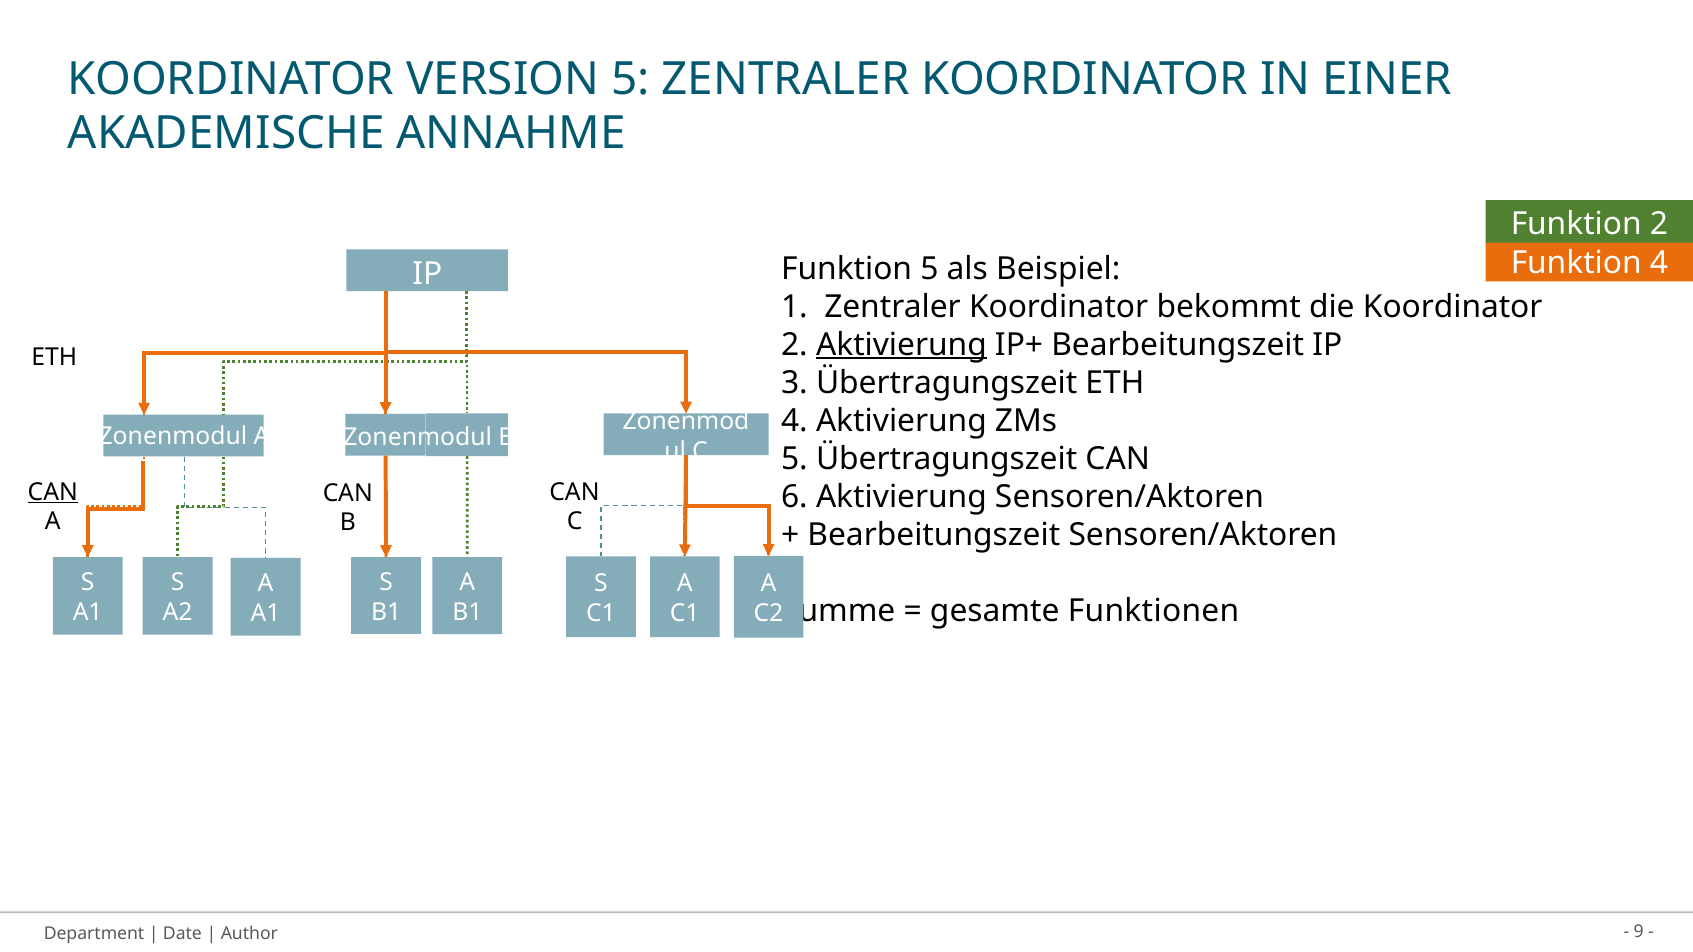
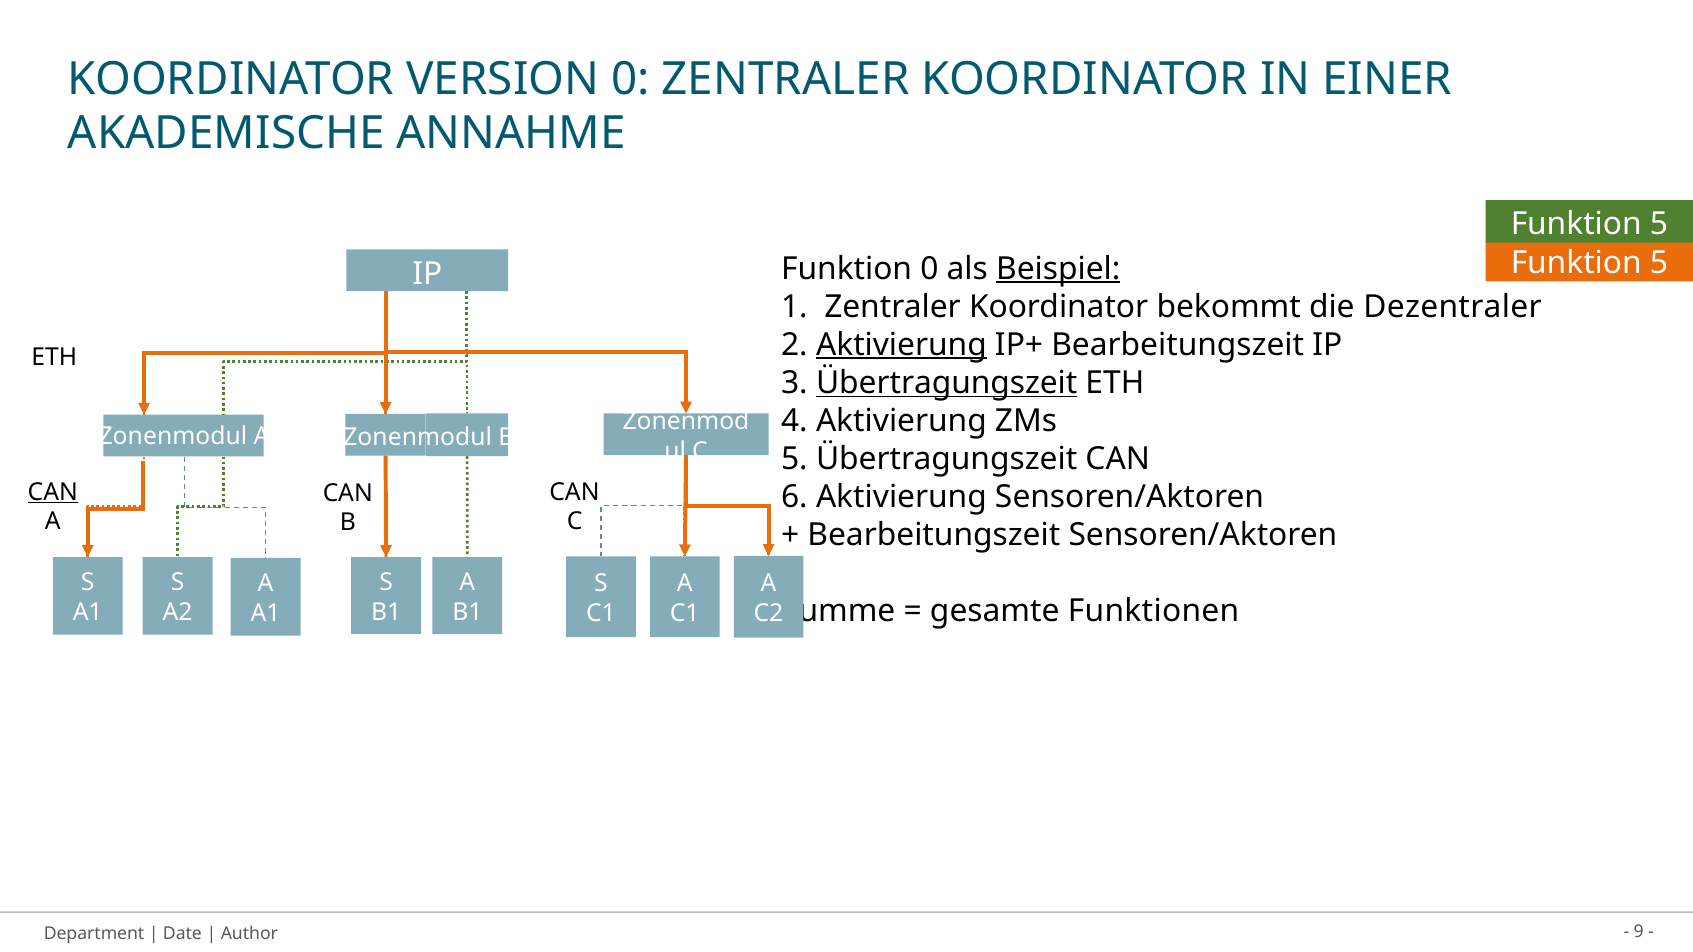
VERSION 5: 5 -> 0 (630, 79)
2: 2 -> 5 (1659, 224)
4: 4 -> 5 (1659, 264)
Funktion 5: 5 -> 0 (929, 269)
Beispiel underline: none -> present (1058, 269)
die Koordinator: Koordinator -> Dezentraler (1453, 307)
Übertragungszeit underline: none -> present (947, 383)
